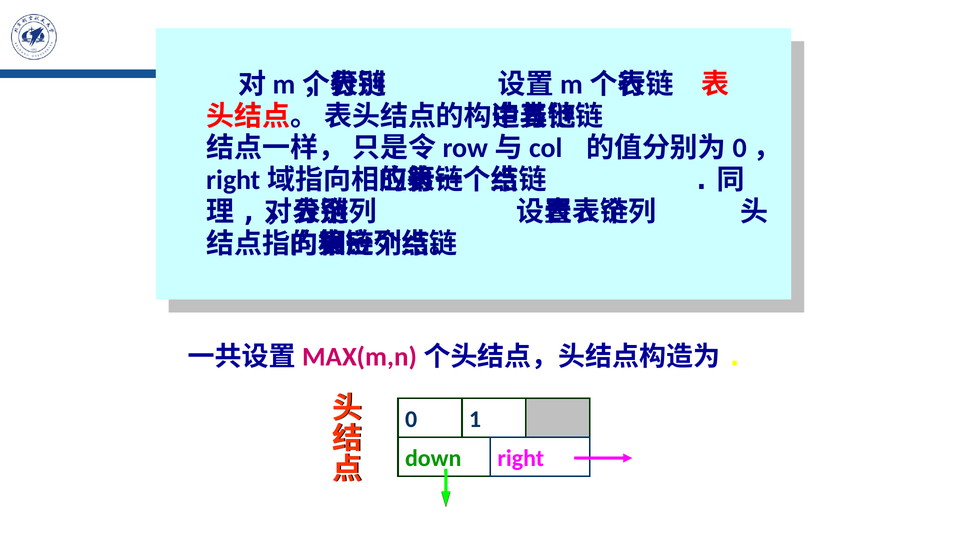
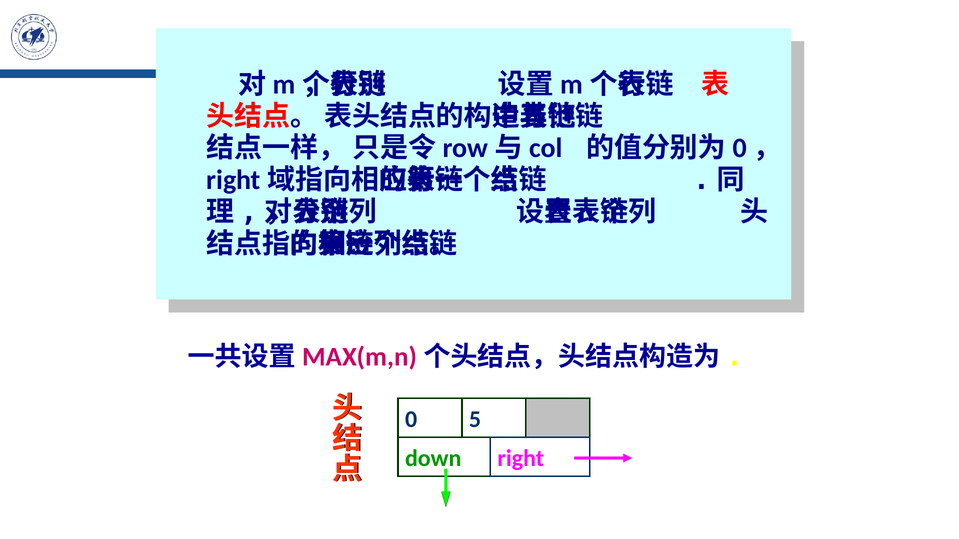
1: 1 -> 5 (475, 420)
